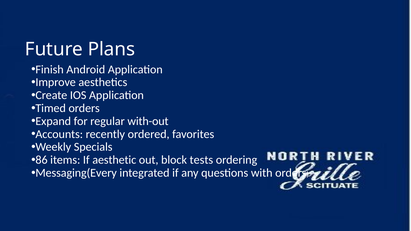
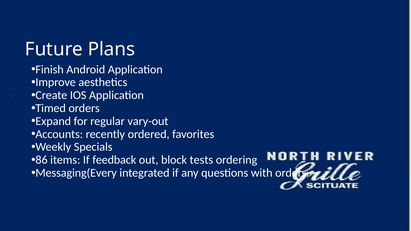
with-out: with-out -> vary-out (148, 121)
aesthetic: aesthetic -> feedback (114, 160)
